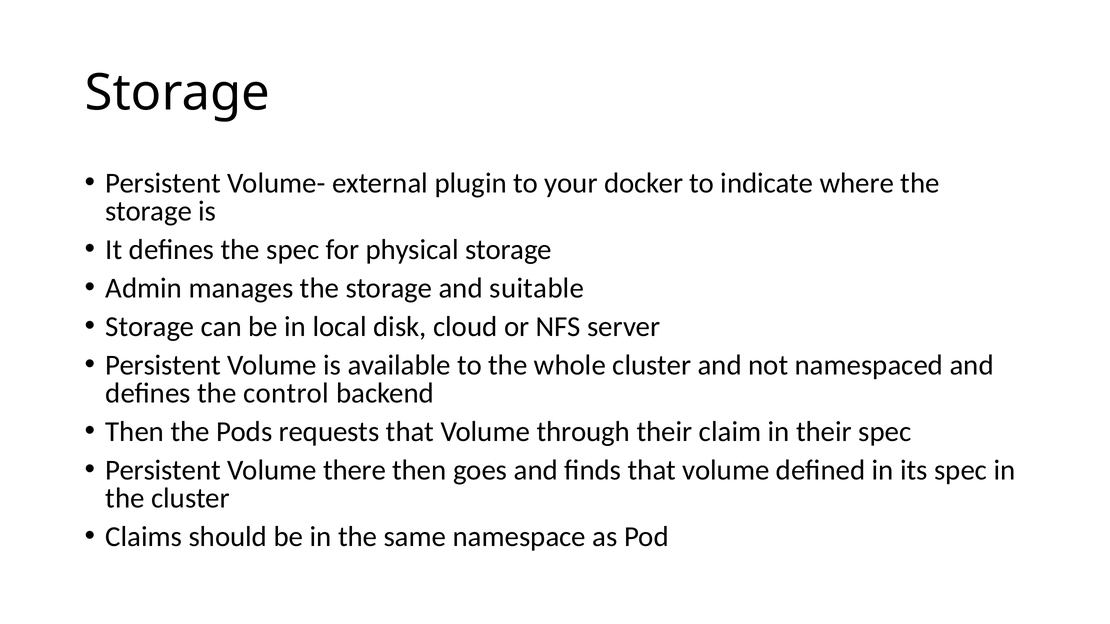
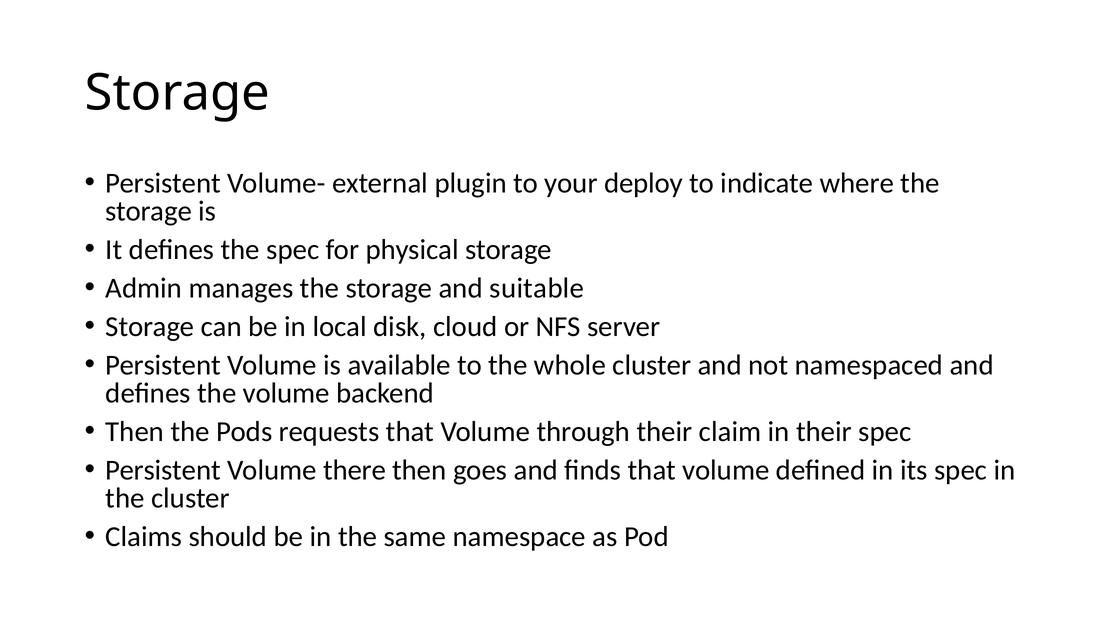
docker: docker -> deploy (644, 183)
the control: control -> volume (286, 393)
